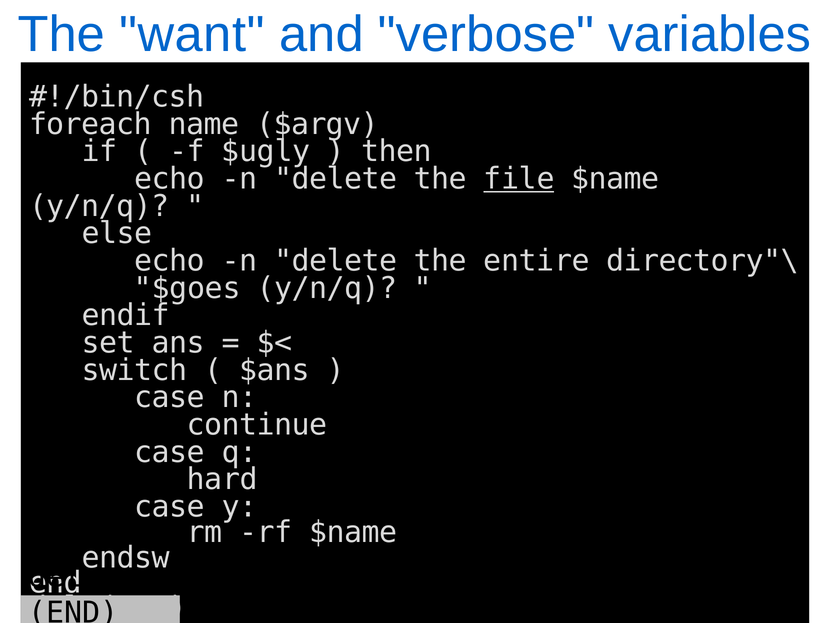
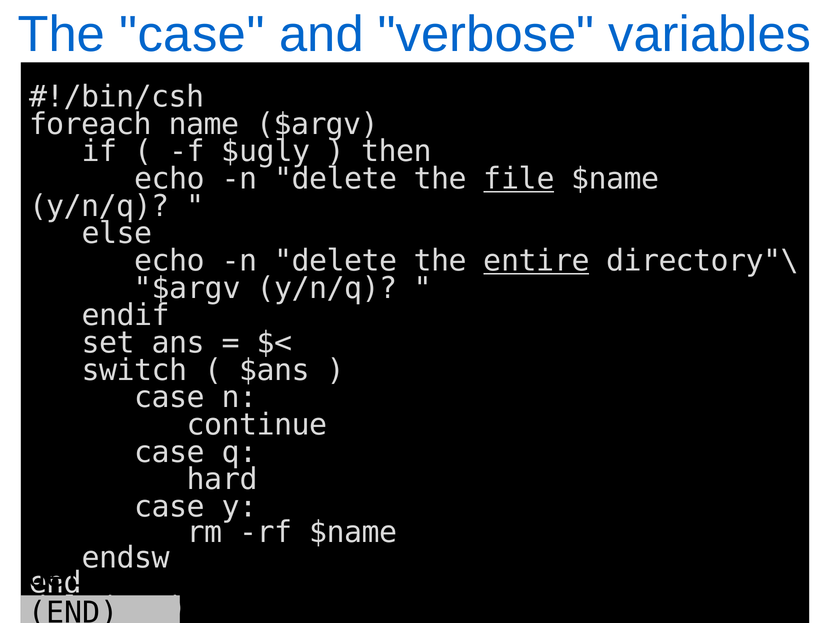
The want: want -> case (192, 35)
entire underline: none -> present (537, 261)
$goes: $goes -> $argv (187, 288)
